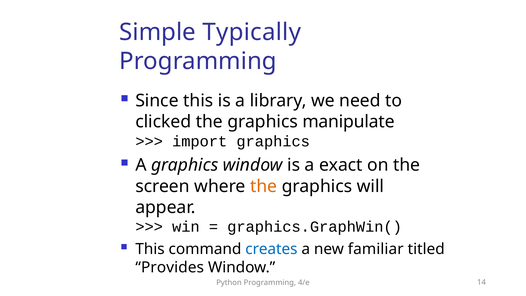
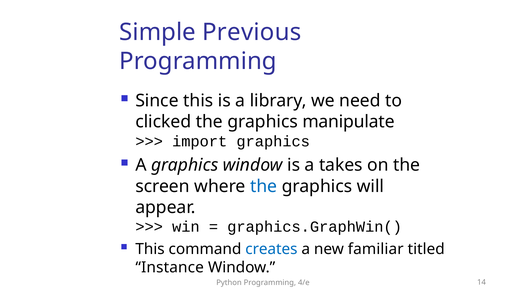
Typically: Typically -> Previous (252, 32)
exact: exact -> takes (341, 165)
the colour: orange -> blue (264, 186)
Provides: Provides -> Instance (170, 267)
